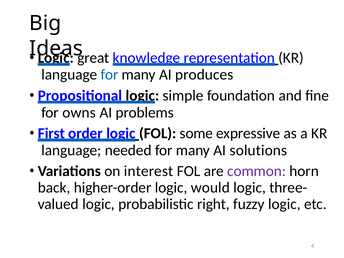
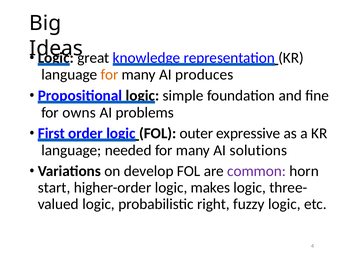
for colour: blue -> orange (109, 75)
some: some -> outer (196, 133)
interest: interest -> develop (149, 171)
back: back -> start (54, 188)
would: would -> makes (210, 188)
